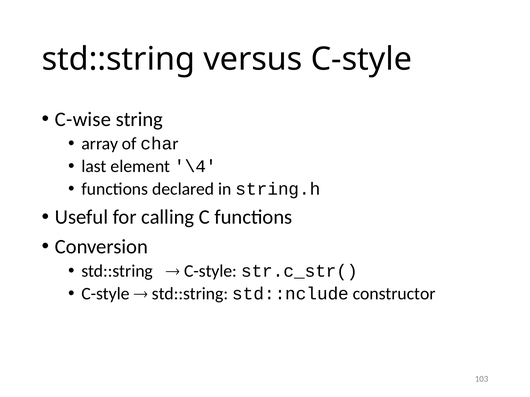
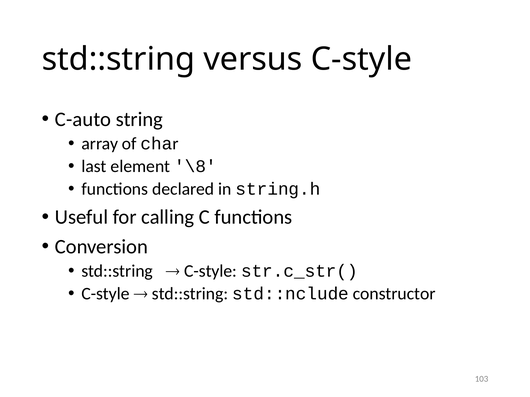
C-wise: C-wise -> C-auto (83, 119)
\4: \4 -> \8 (195, 167)
